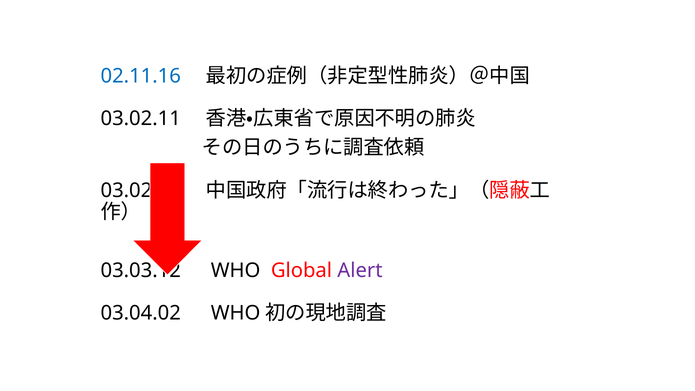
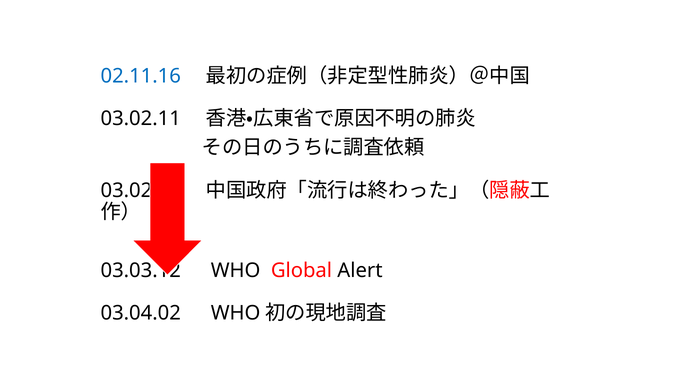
Alert colour: purple -> black (360, 270)
